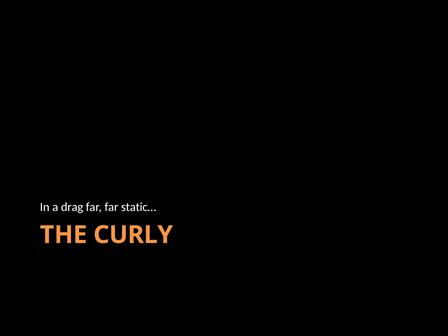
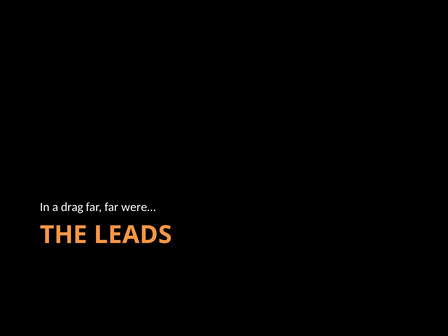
static…: static… -> were… (139, 207)
CURLY: CURLY -> LEADS (133, 235)
